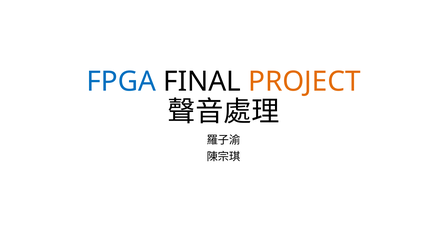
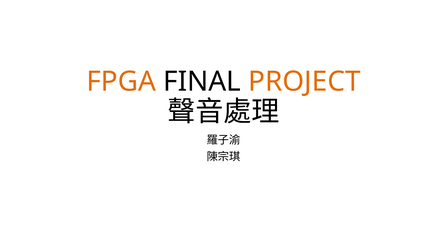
FPGA colour: blue -> orange (121, 82)
